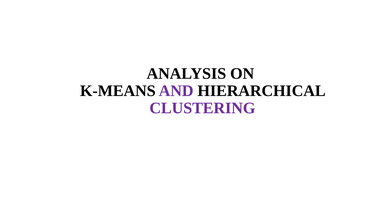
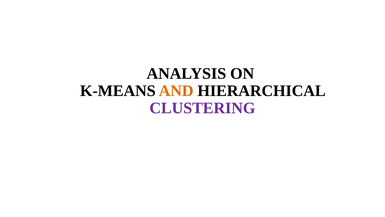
AND colour: purple -> orange (176, 91)
